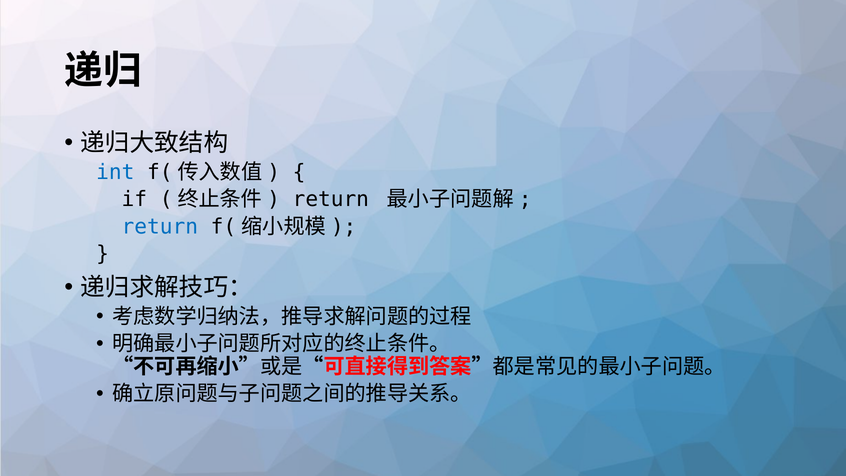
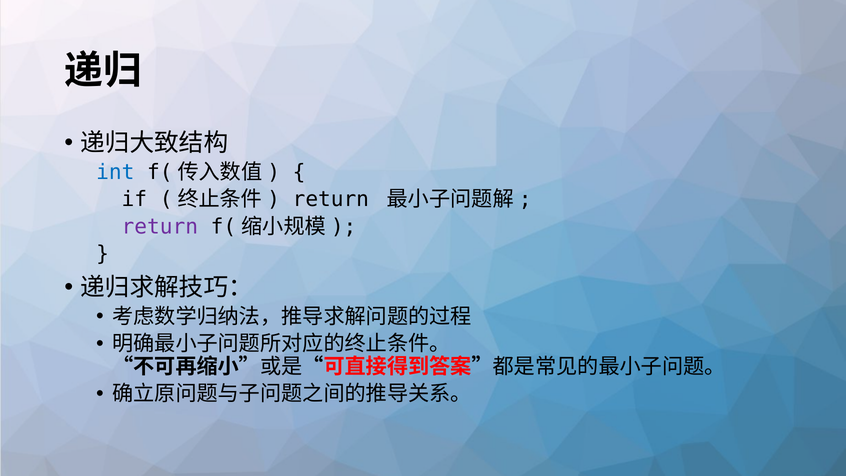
return colour: blue -> purple (160, 227)
